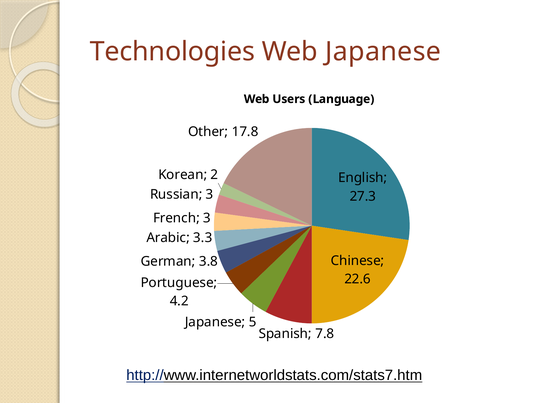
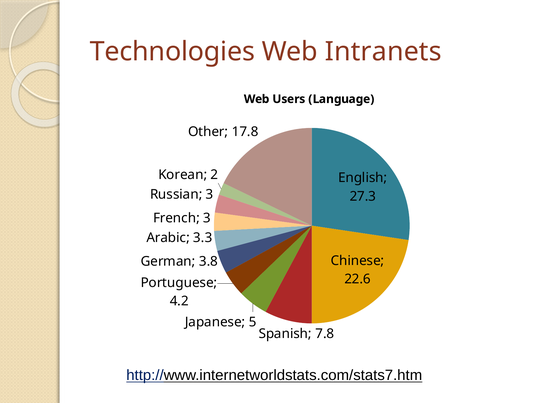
Web Japanese: Japanese -> Intranets (383, 52)
